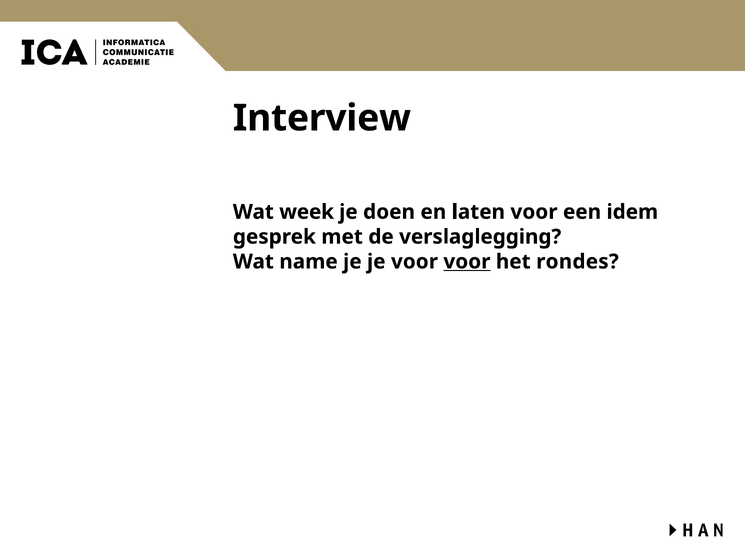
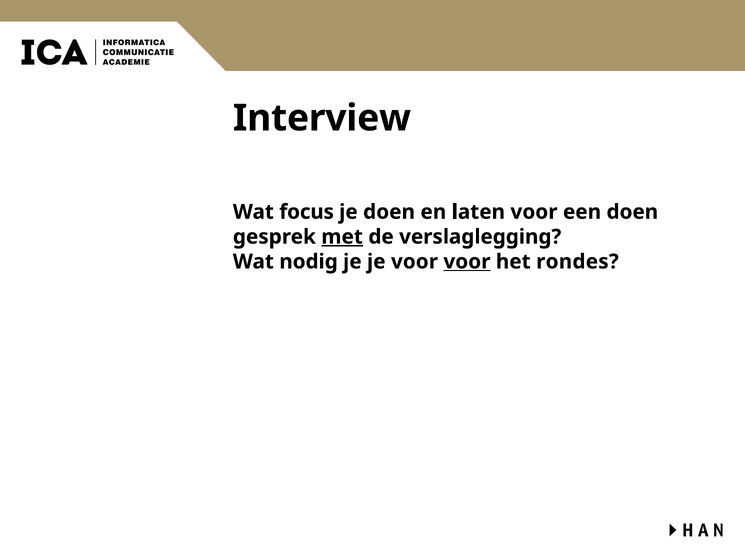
week: week -> focus (307, 212)
een idem: idem -> doen (632, 212)
met underline: none -> present (342, 237)
name: name -> nodig (309, 262)
